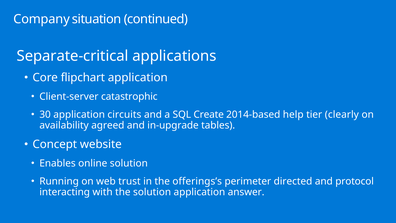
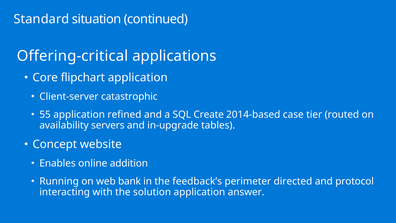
Company: Company -> Standard (41, 19)
Separate-critical: Separate-critical -> Offering-critical (72, 56)
30: 30 -> 55 (45, 114)
circuits: circuits -> refined (124, 114)
help: help -> case (293, 114)
clearly: clearly -> routed (342, 114)
agreed: agreed -> servers (108, 125)
online solution: solution -> addition (129, 163)
trust: trust -> bank (130, 181)
offerings’s: offerings’s -> feedback’s (197, 181)
